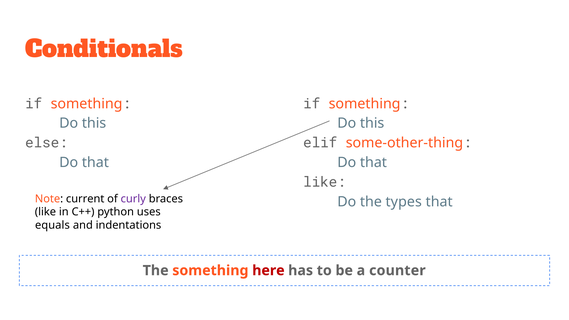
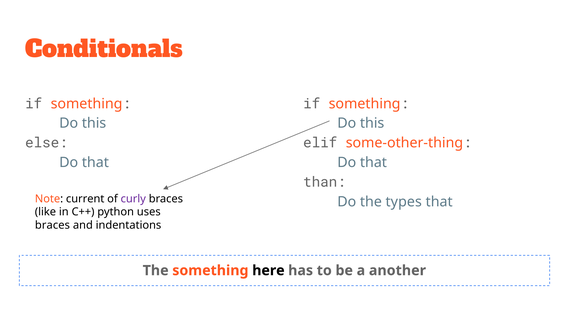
like: like -> than (324, 182)
equals: equals -> braces (52, 225)
here colour: red -> black (268, 271)
counter: counter -> another (397, 271)
